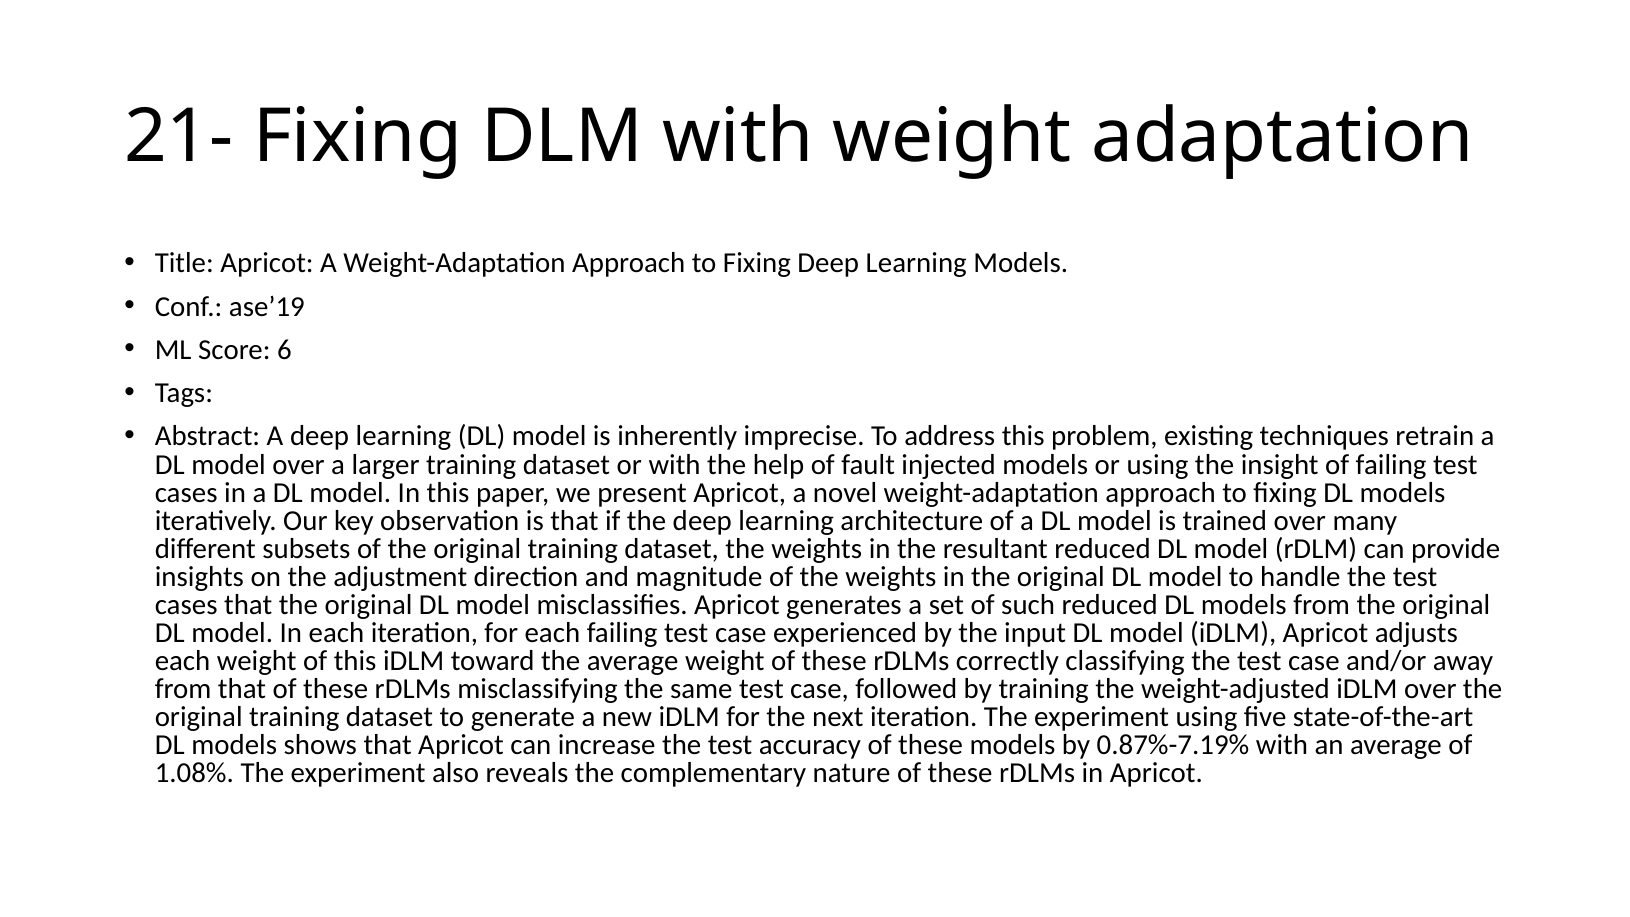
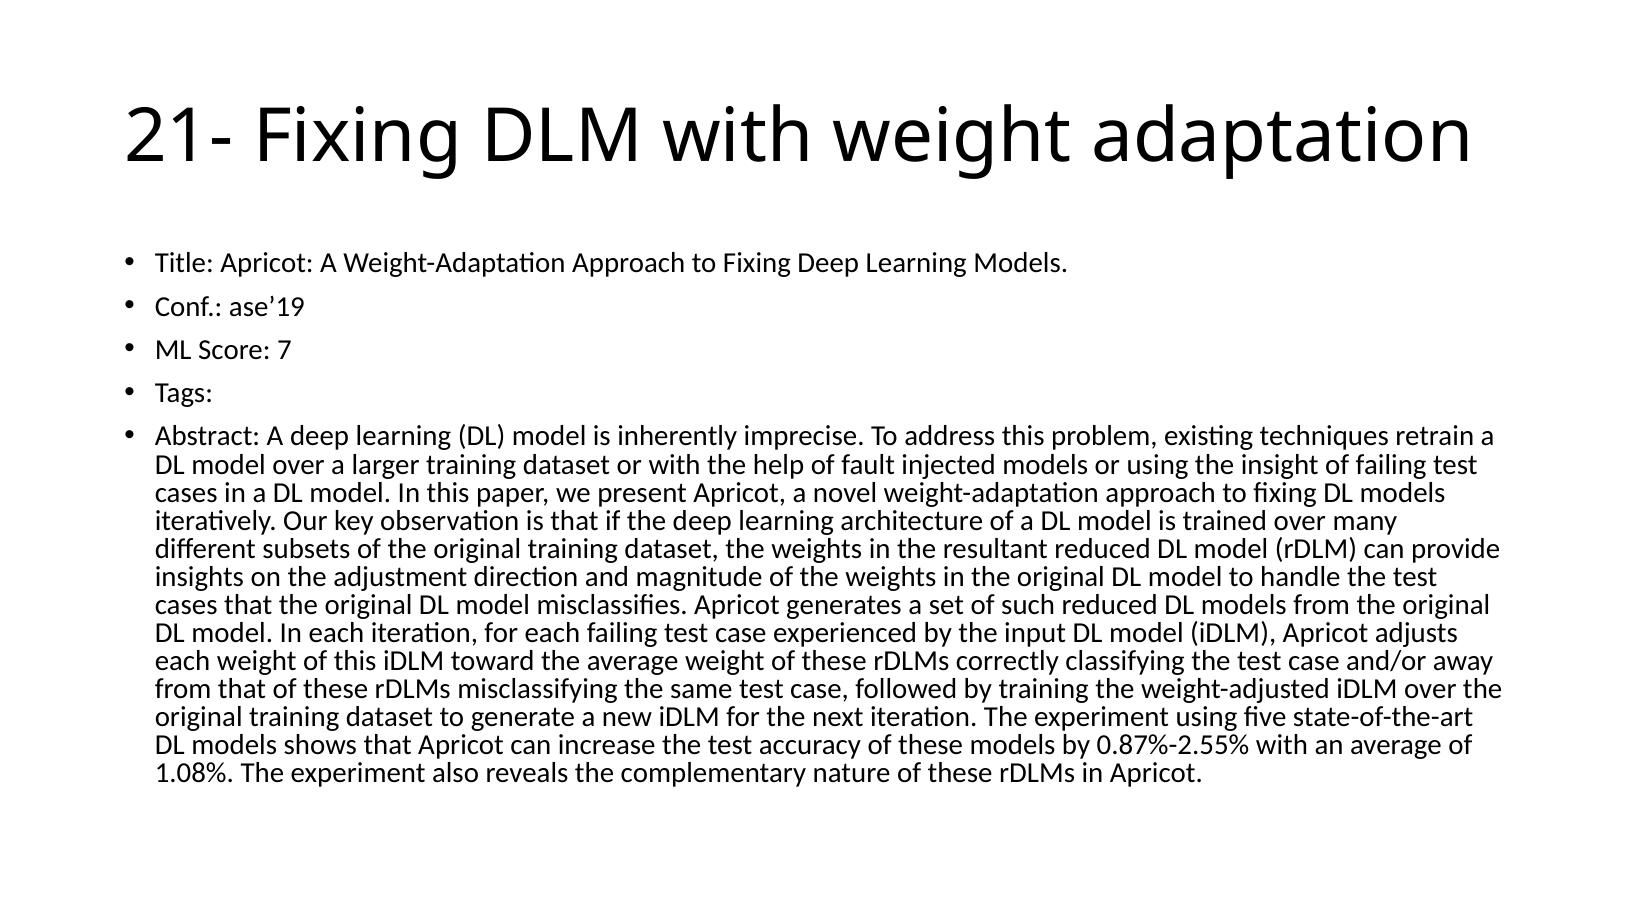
6: 6 -> 7 (284, 350)
0.87%-7.19%: 0.87%-7.19% -> 0.87%-2.55% (1173, 745)
